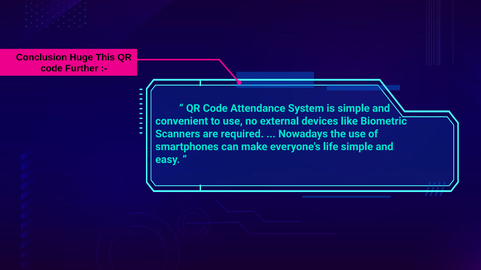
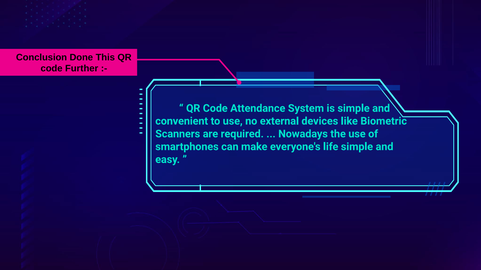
Huge: Huge -> Done (81, 57)
